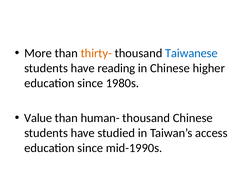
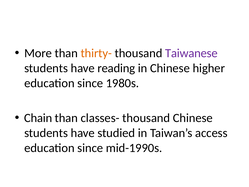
Taiwanese colour: blue -> purple (191, 53)
Value: Value -> Chain (38, 118)
human-: human- -> classes- (100, 118)
